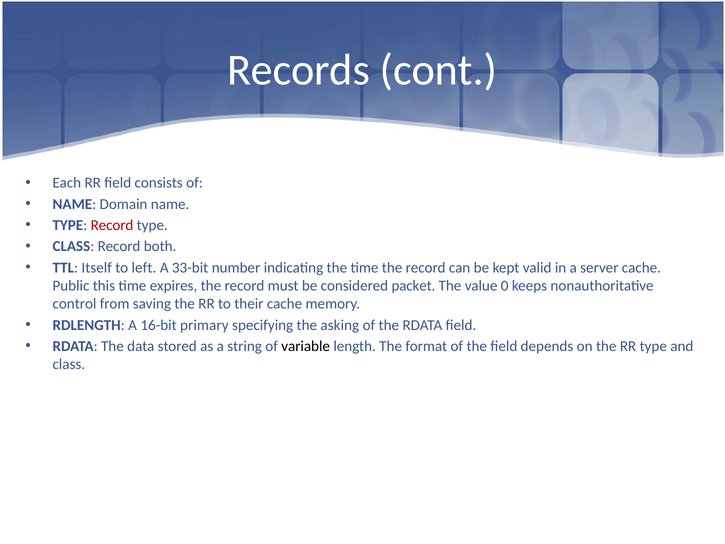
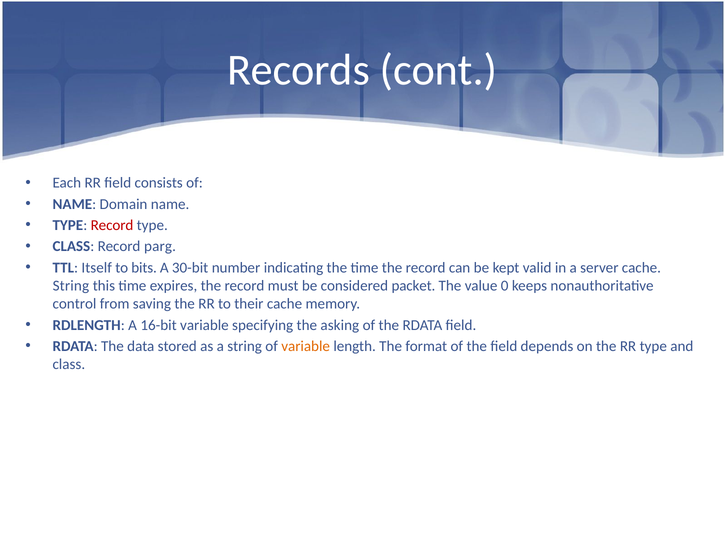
both: both -> parg (160, 246)
left: left -> bits (144, 268)
33-bit: 33-bit -> 30-bit (190, 268)
Public: Public -> String (71, 286)
16-bit primary: primary -> variable (204, 325)
variable colour: black -> orange (306, 346)
